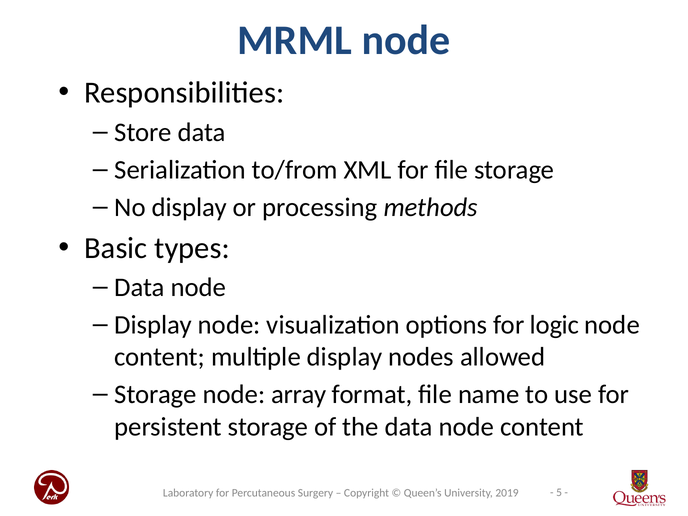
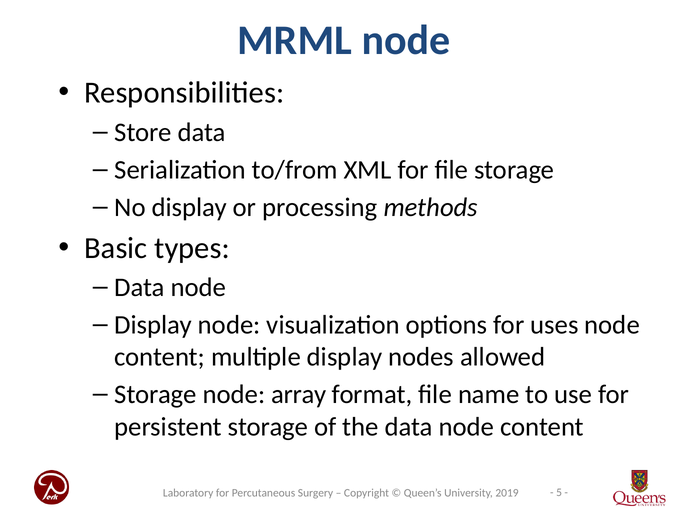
logic: logic -> uses (554, 325)
